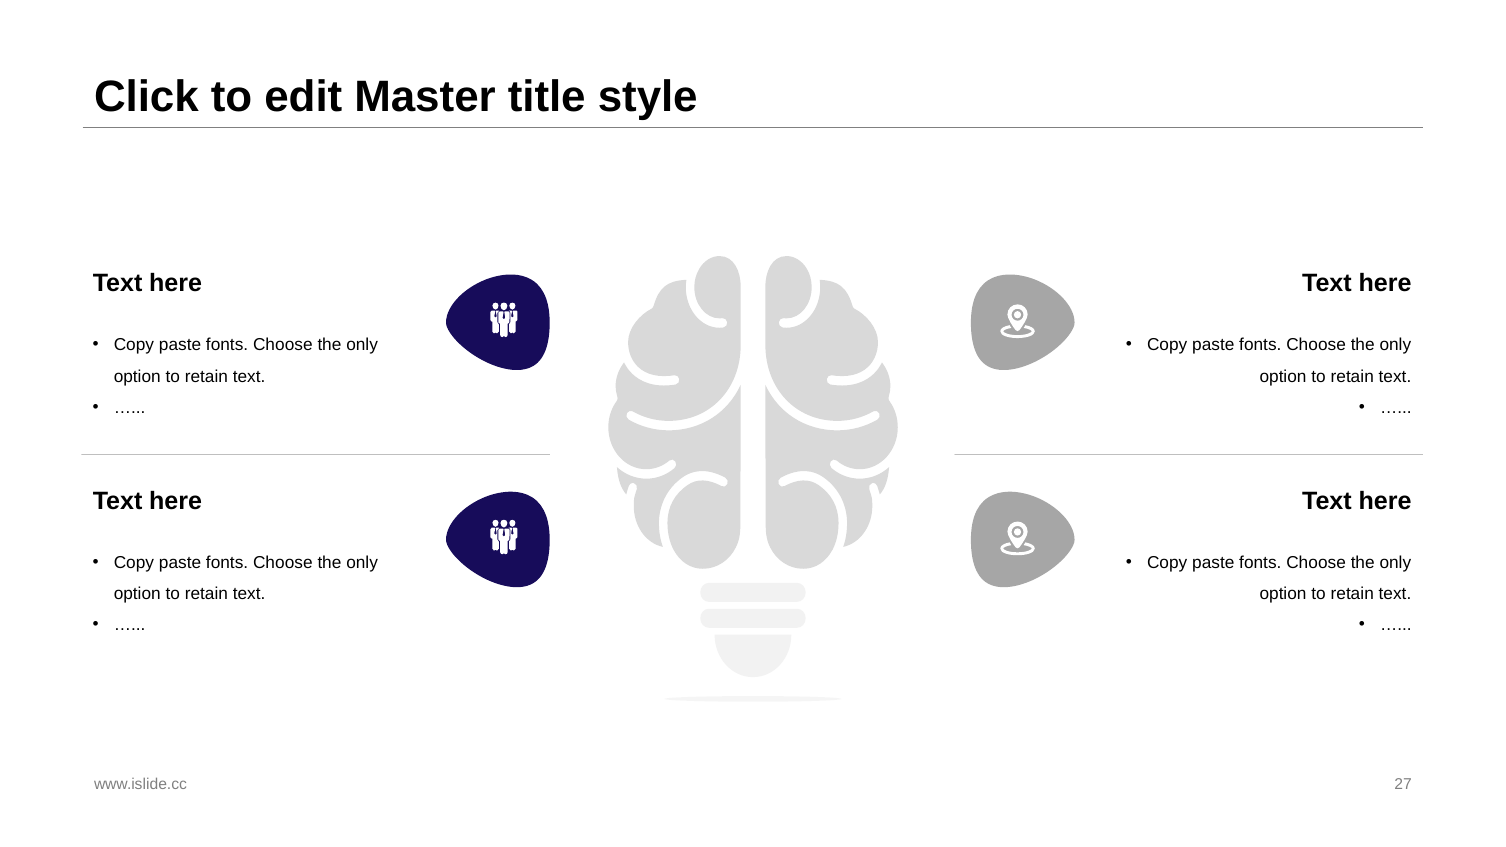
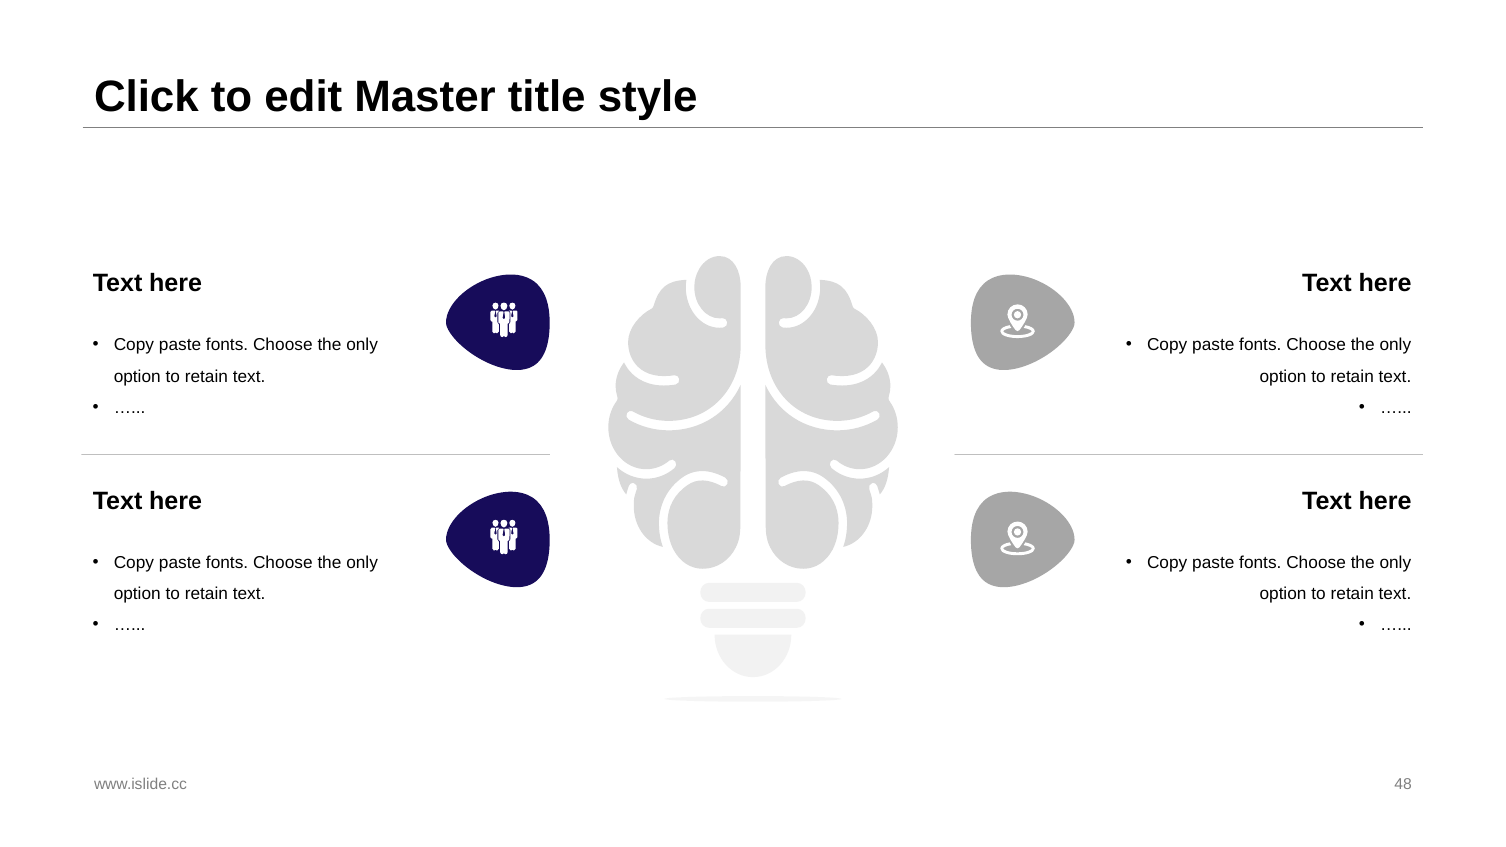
27: 27 -> 48 (1403, 785)
